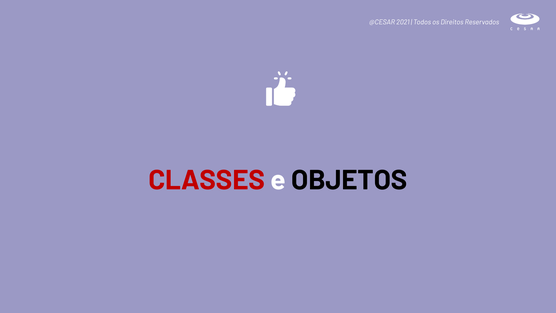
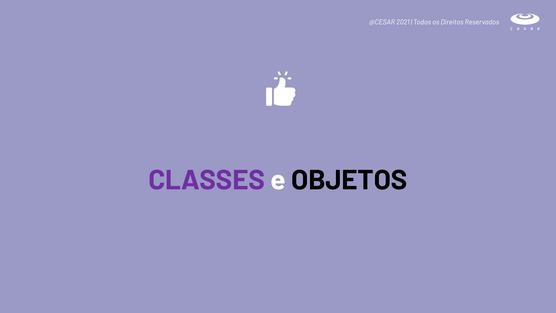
CLASSES colour: red -> purple (207, 180)
